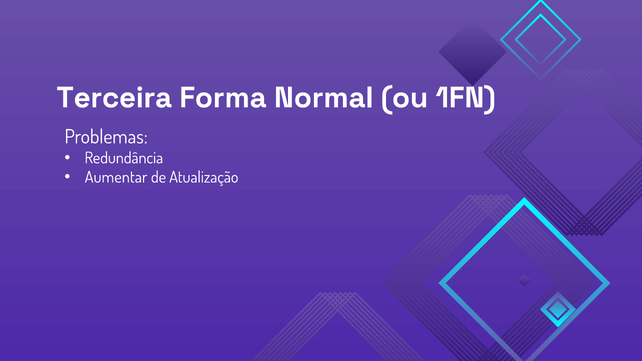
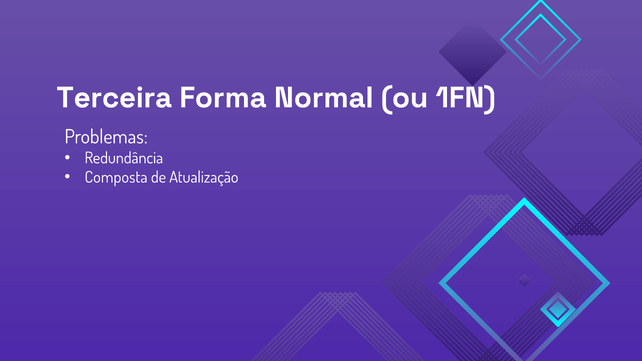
Aumentar: Aumentar -> Composta (116, 177)
